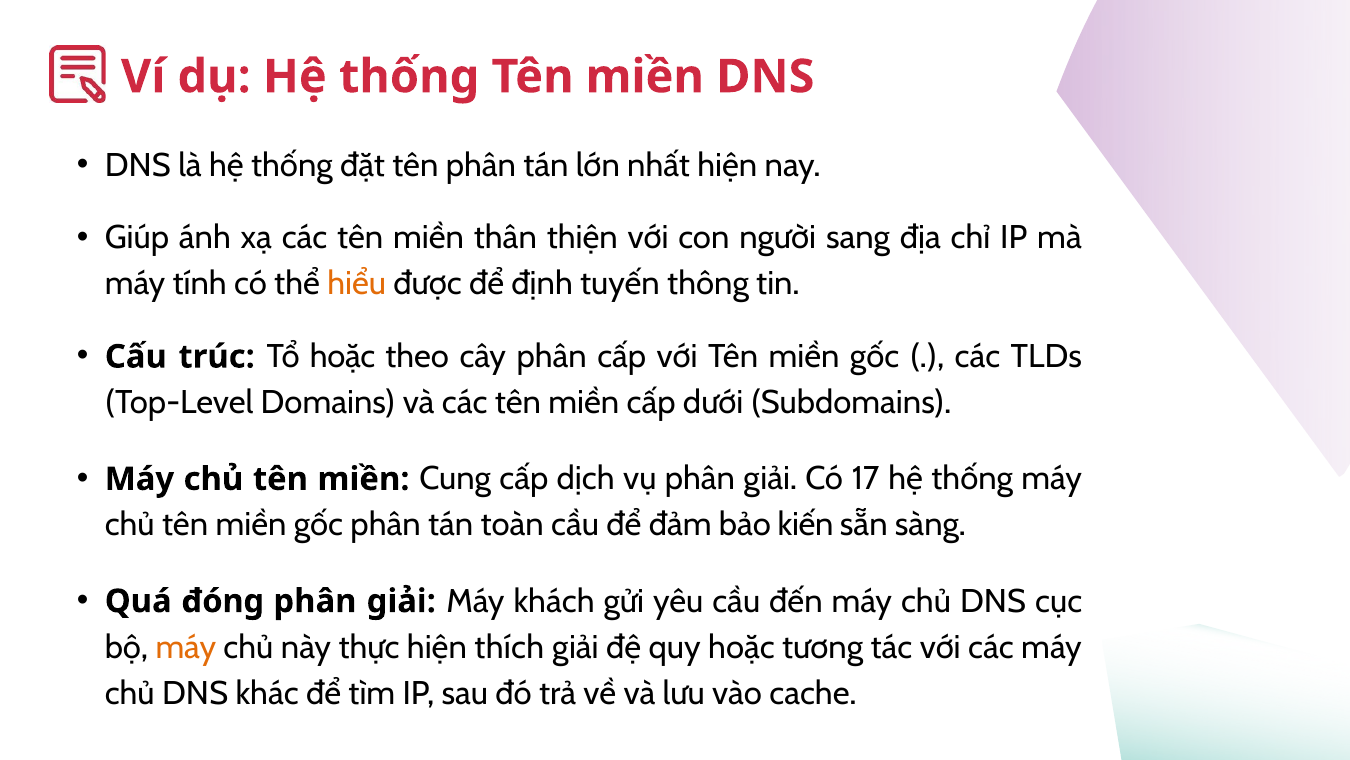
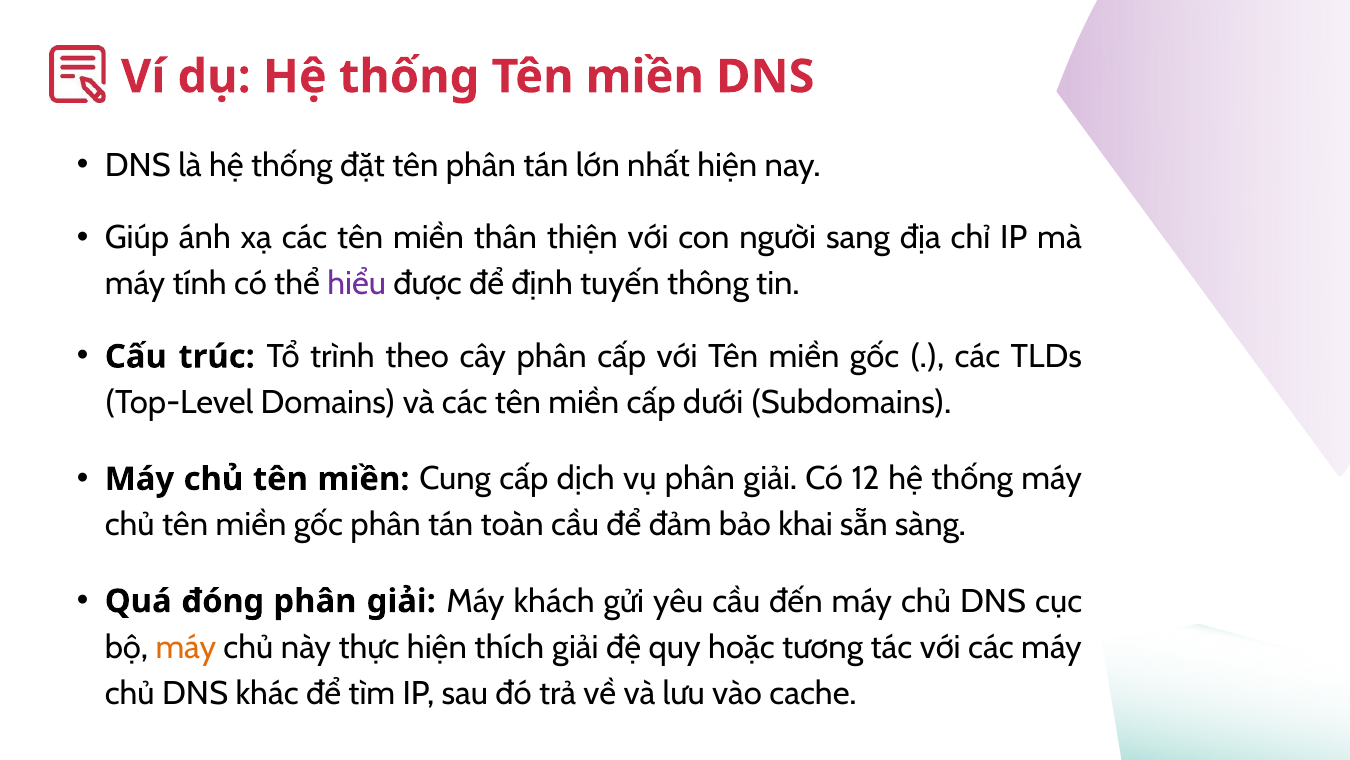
hiểu colour: orange -> purple (357, 284)
Tổ hoặc: hoặc -> trình (342, 356)
17: 17 -> 12 (866, 479)
kiến: kiến -> khai (806, 525)
